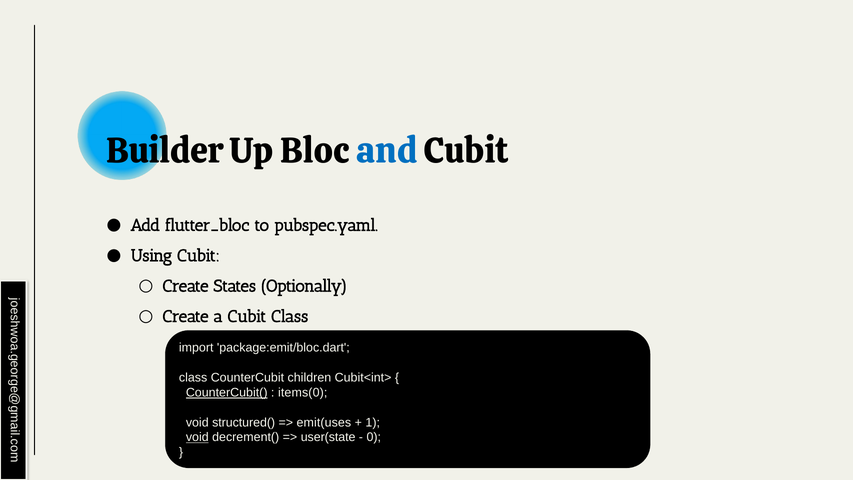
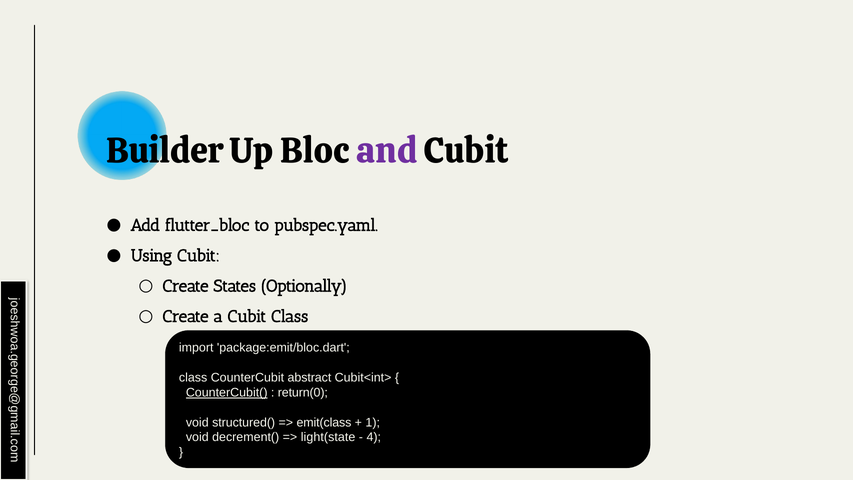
and colour: blue -> purple (387, 151)
children: children -> abstract (309, 377)
items(0: items(0 -> return(0 (303, 392)
emit(uses: emit(uses -> emit(class (324, 422)
void underline: present -> none (197, 437)
user(state: user(state -> light(state (328, 437)
0: 0 -> 4 (374, 437)
